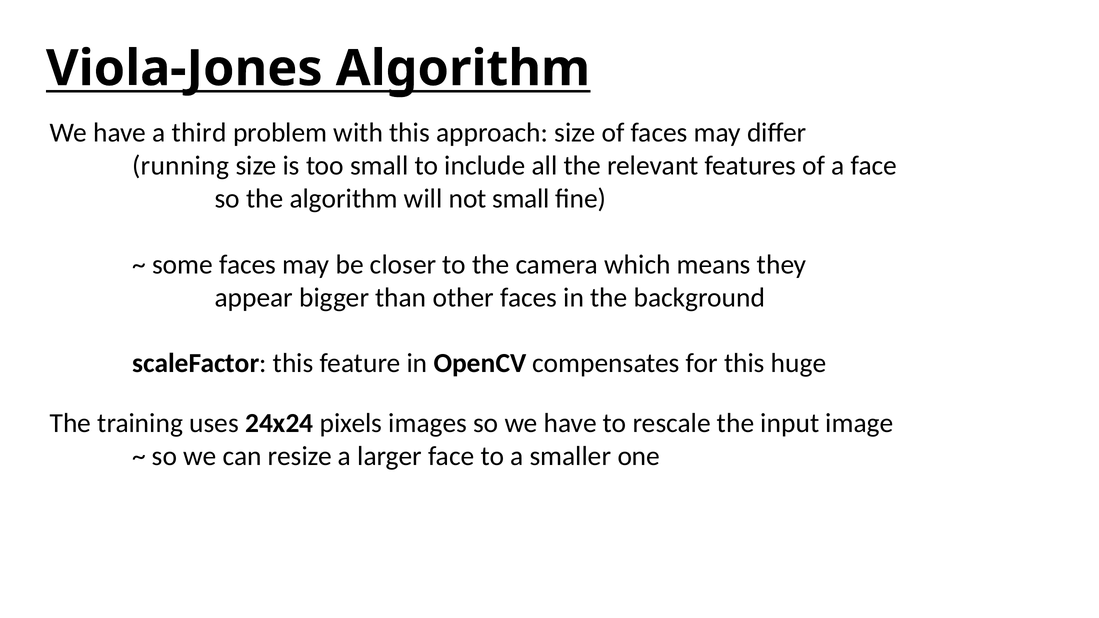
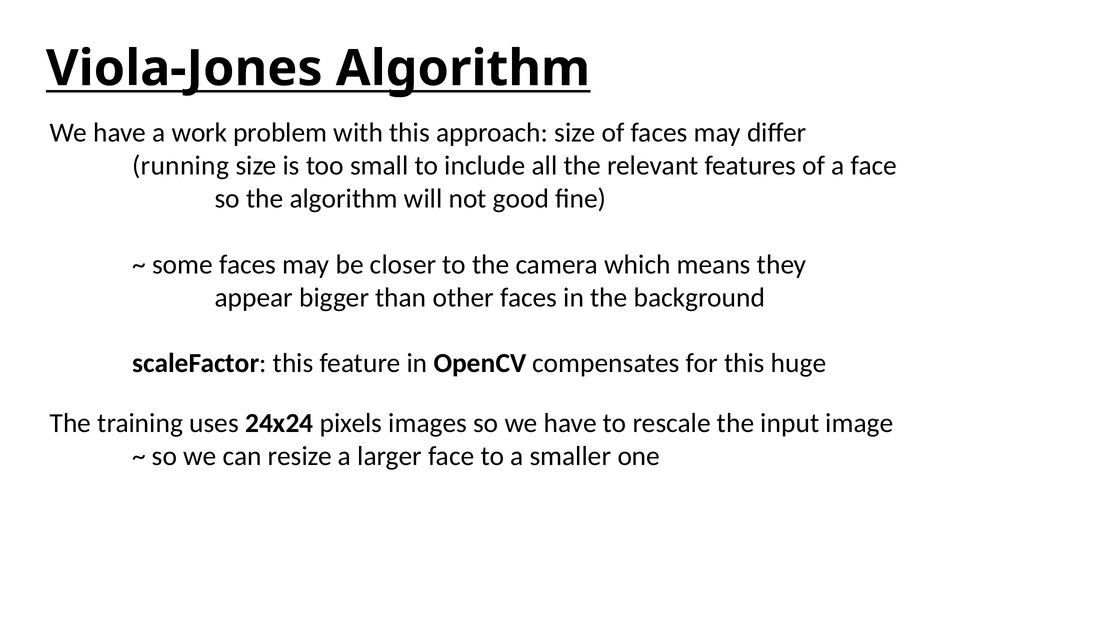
third: third -> work (199, 133)
not small: small -> good (521, 199)
